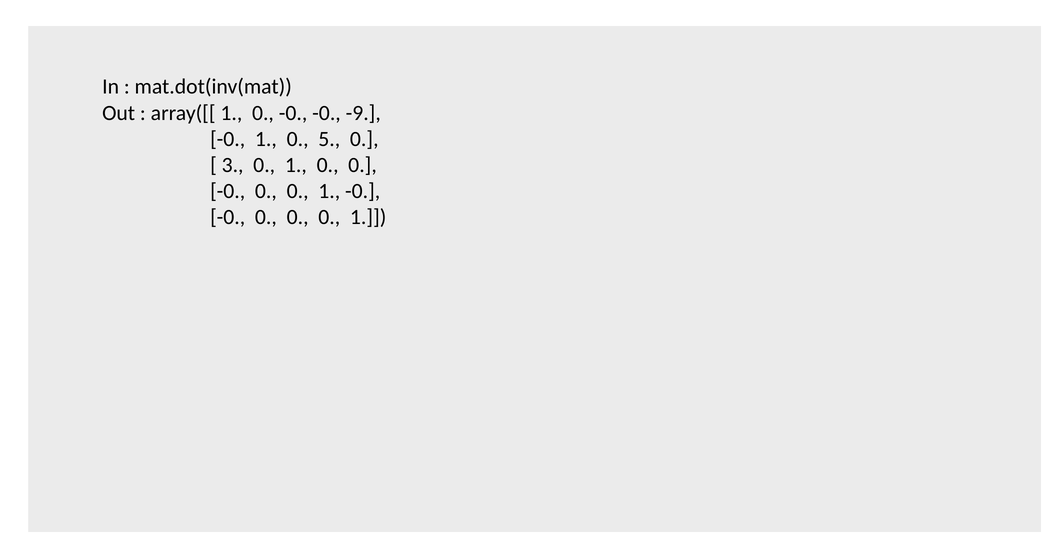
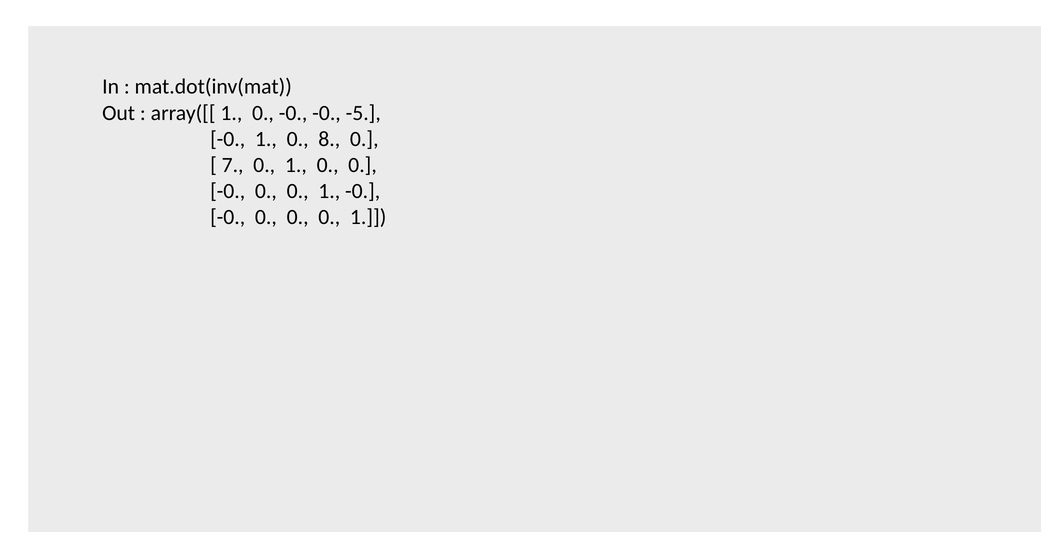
-9: -9 -> -5 (363, 113)
5: 5 -> 8 (329, 139)
3: 3 -> 7 (233, 165)
